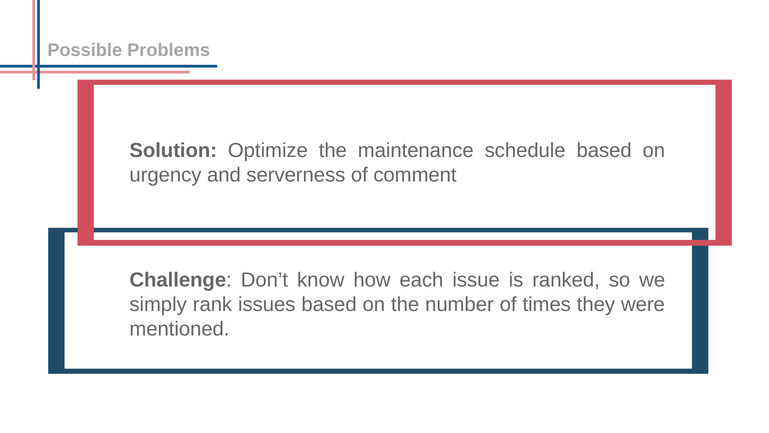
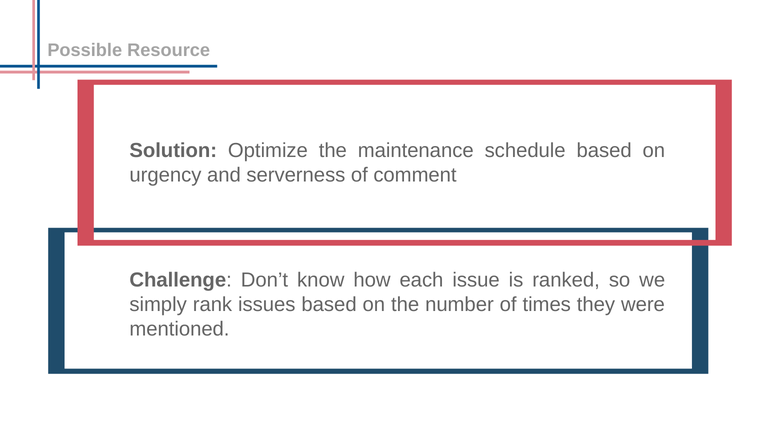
Problems: Problems -> Resource (169, 50)
